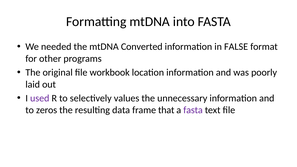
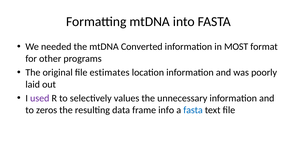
FALSE: FALSE -> MOST (236, 47)
workbook: workbook -> estimates (110, 73)
that: that -> info (166, 110)
fasta colour: purple -> blue (193, 110)
